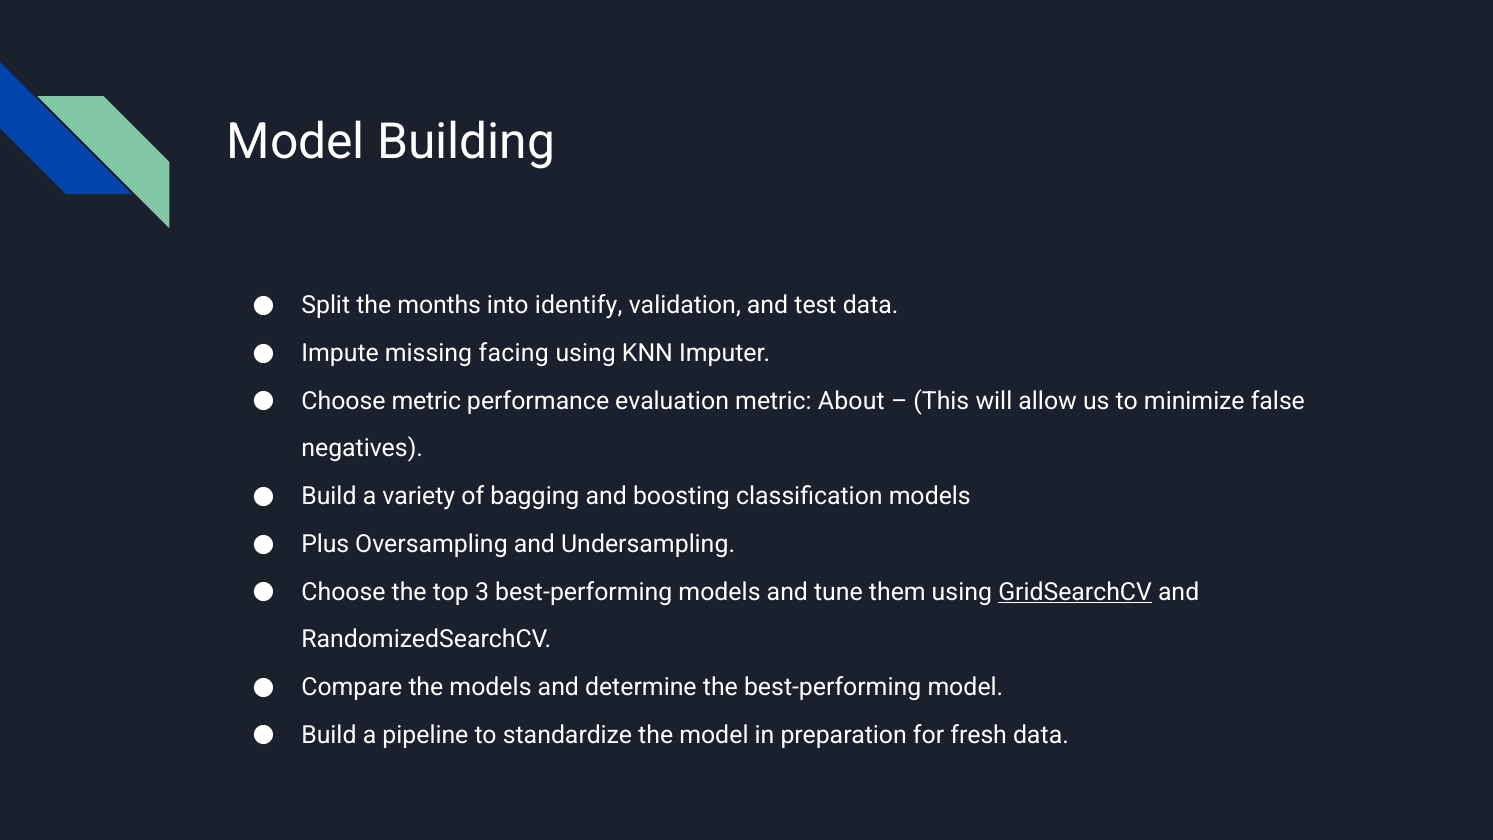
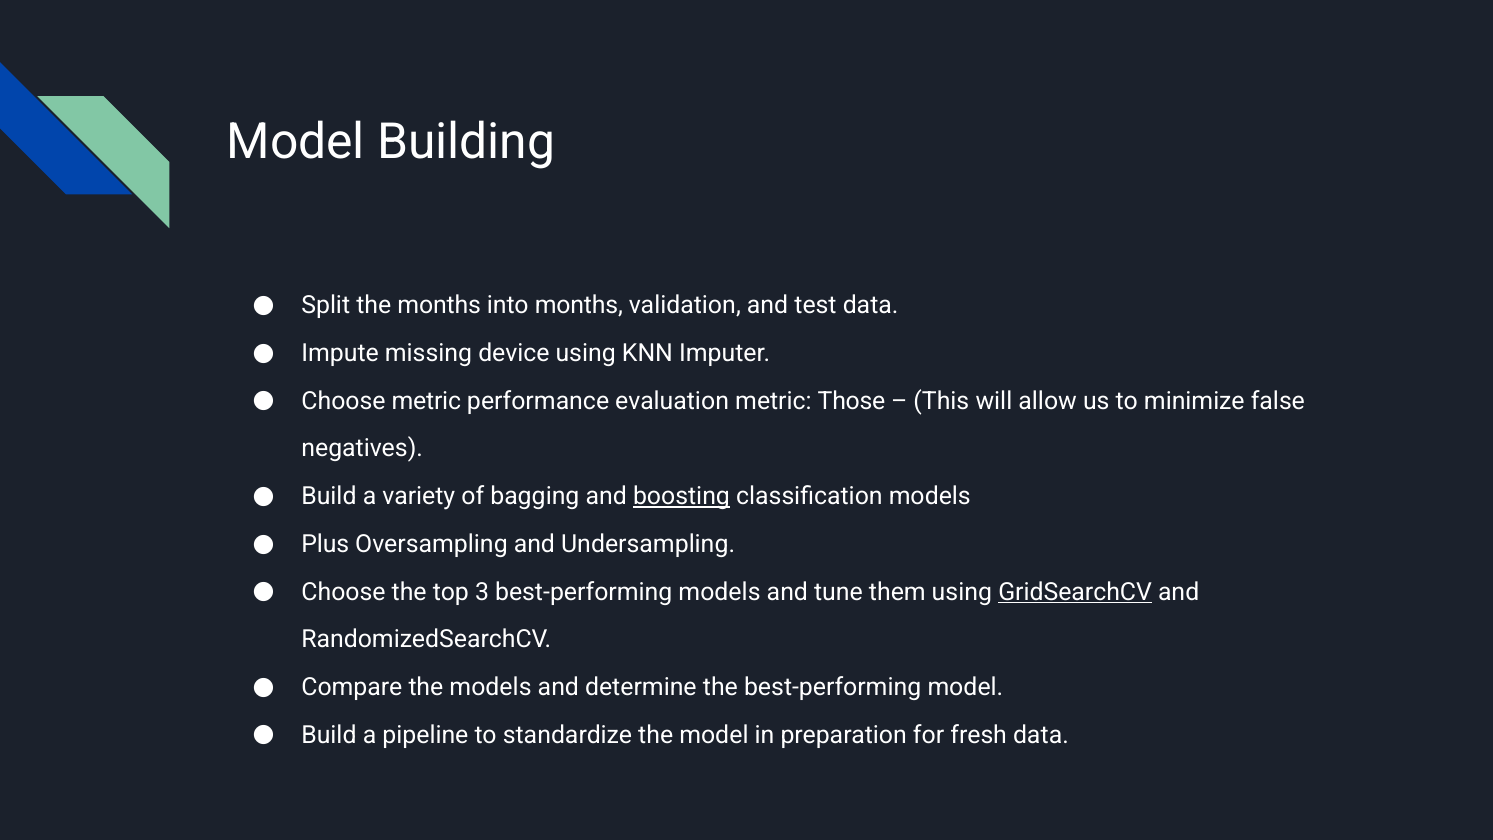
into identify: identify -> months (579, 305)
facing: facing -> device (514, 353)
About: About -> Those (852, 401)
boosting underline: none -> present (681, 496)
